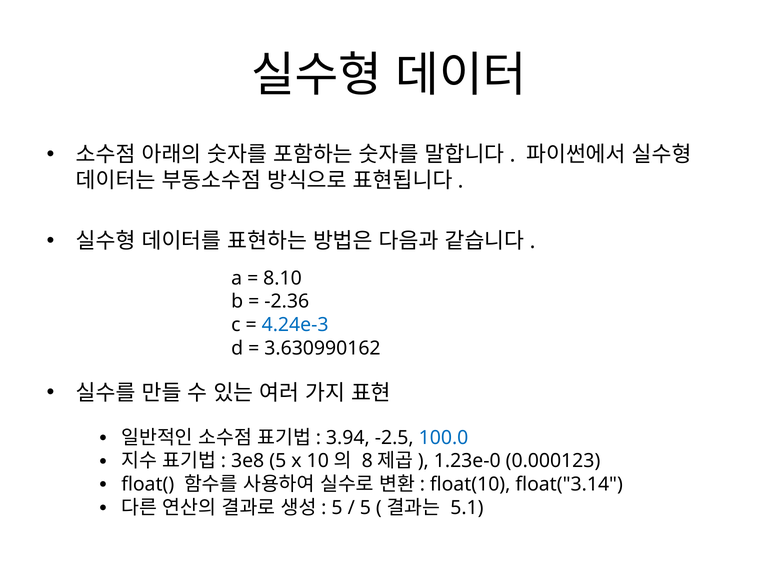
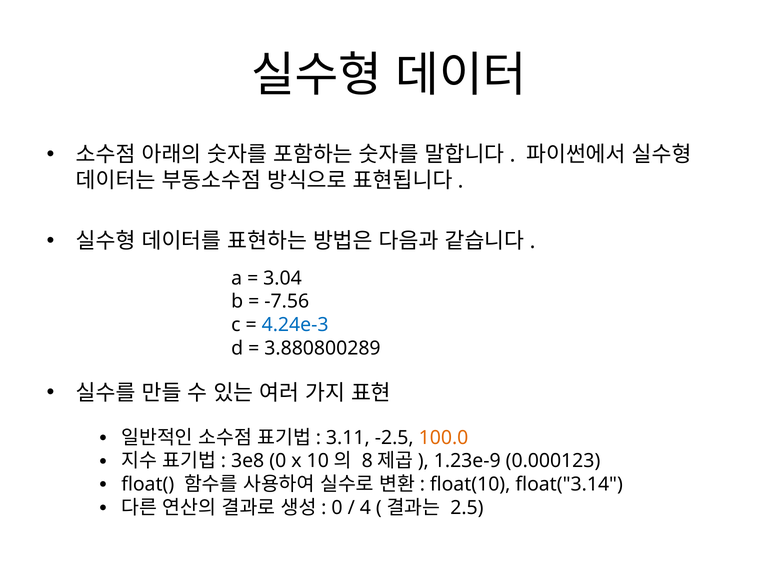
8.10: 8.10 -> 3.04 (283, 278)
-2.36: -2.36 -> -7.56 (287, 301)
3.630990162: 3.630990162 -> 3.880800289 (322, 348)
3.94: 3.94 -> 3.11 (348, 437)
100.0 colour: blue -> orange (444, 437)
3e8 5: 5 -> 0 (278, 461)
1.23e-0: 1.23e-0 -> 1.23e-9 (467, 461)
5: 5 -> 0 (337, 507)
5: 5 -> 4 (365, 507)
5.1: 5.1 -> 2.5 (467, 507)
